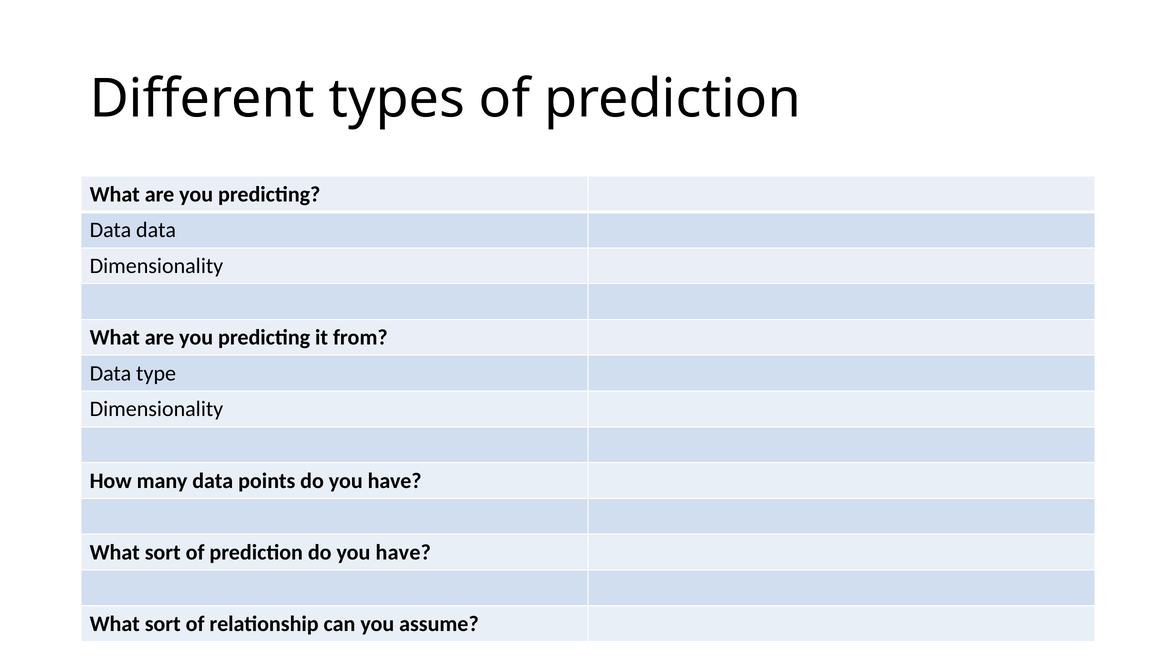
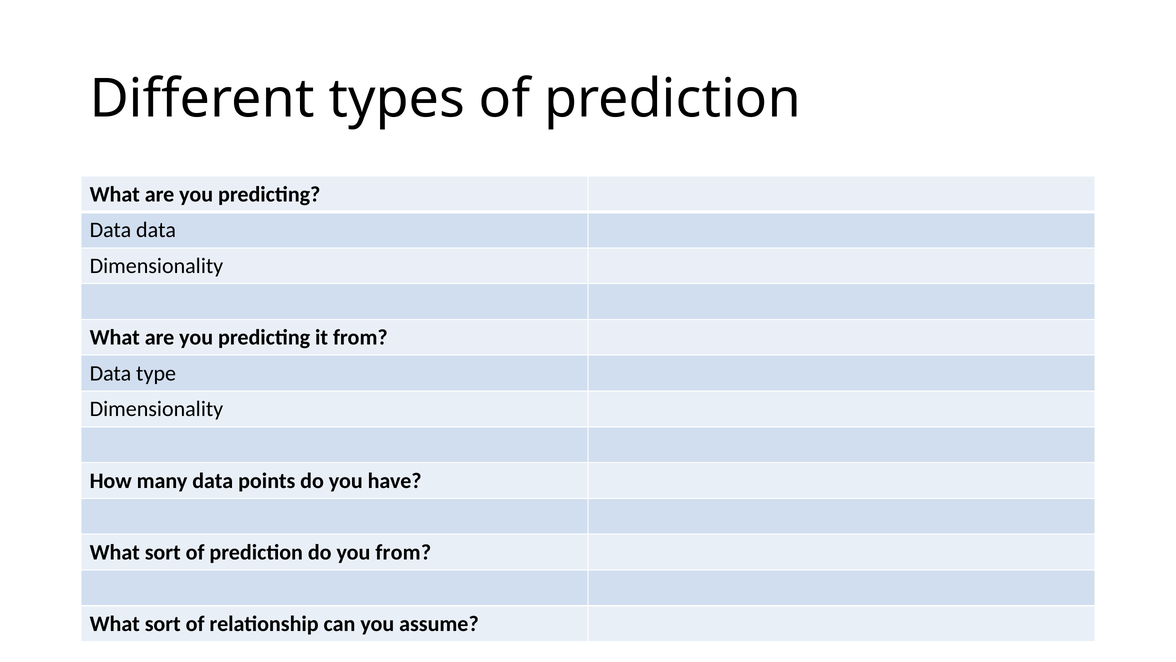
prediction do you have: have -> from (403, 552)
